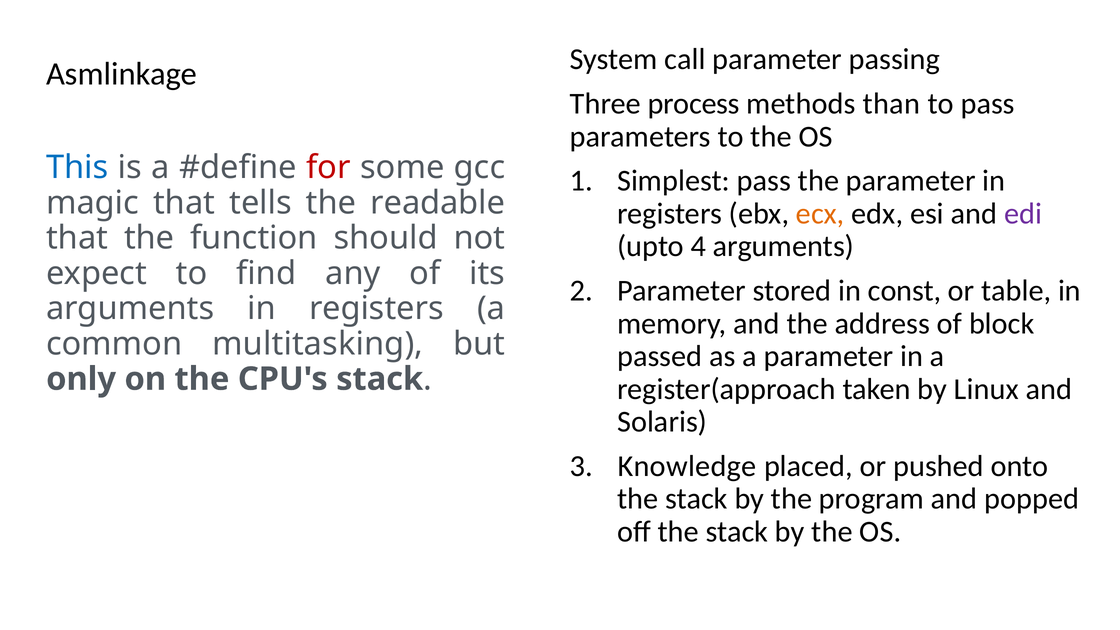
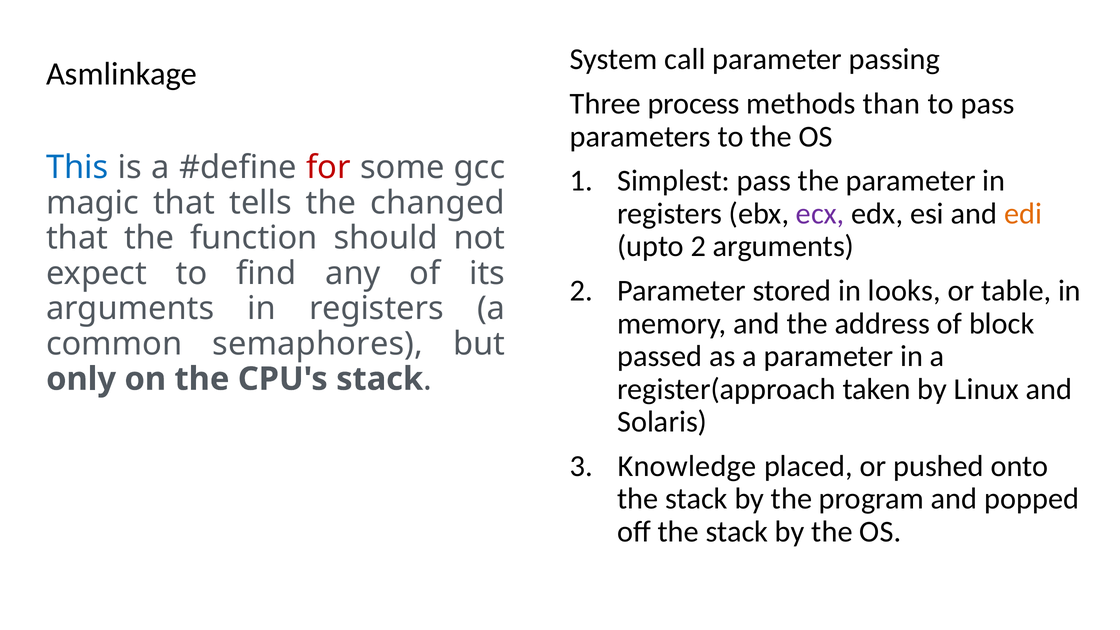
readable: readable -> changed (438, 203)
ecx colour: orange -> purple (820, 214)
edi colour: purple -> orange (1023, 214)
upto 4: 4 -> 2 (698, 246)
const: const -> looks (904, 291)
multitasking: multitasking -> semaphores (318, 344)
